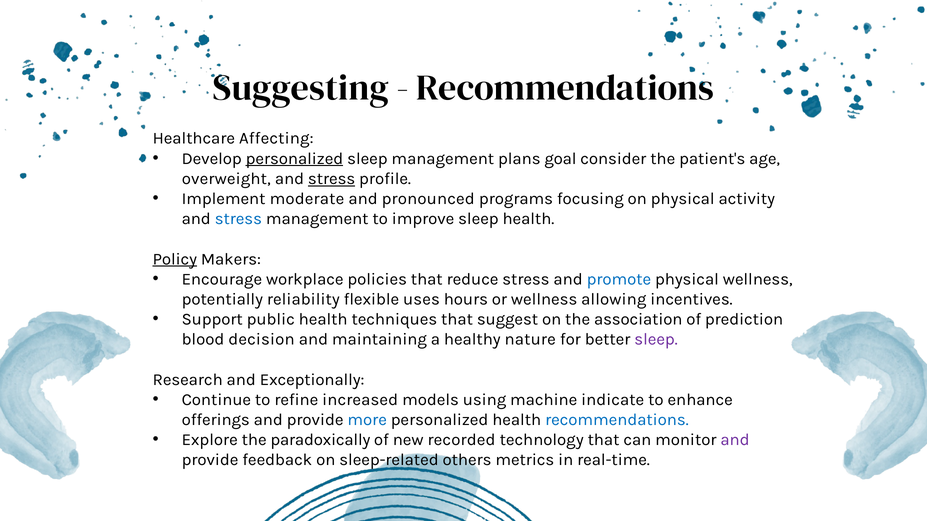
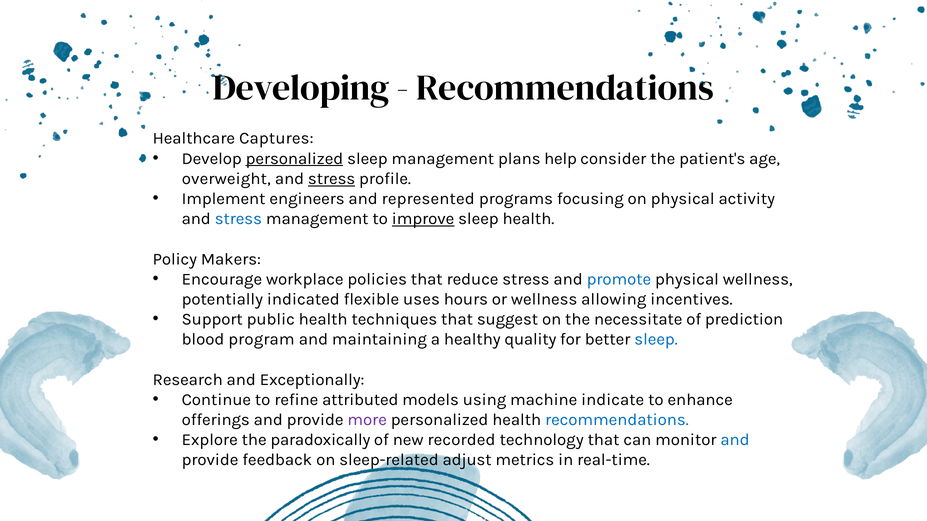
Suggesting: Suggesting -> Developing (301, 88)
Affecting: Affecting -> Captures (276, 139)
goal: goal -> help (560, 159)
moderate: moderate -> engineers (307, 199)
pronounced: pronounced -> represented (428, 199)
improve underline: none -> present (423, 219)
Policy underline: present -> none (175, 259)
reliability: reliability -> indicated (303, 299)
association: association -> necessitate (638, 320)
decision: decision -> program (261, 340)
nature: nature -> quality (530, 340)
sleep colour: purple -> blue (656, 340)
increased: increased -> attributed (360, 400)
more colour: blue -> purple (367, 420)
and colour: purple -> blue (735, 440)
others: others -> adjust (467, 460)
